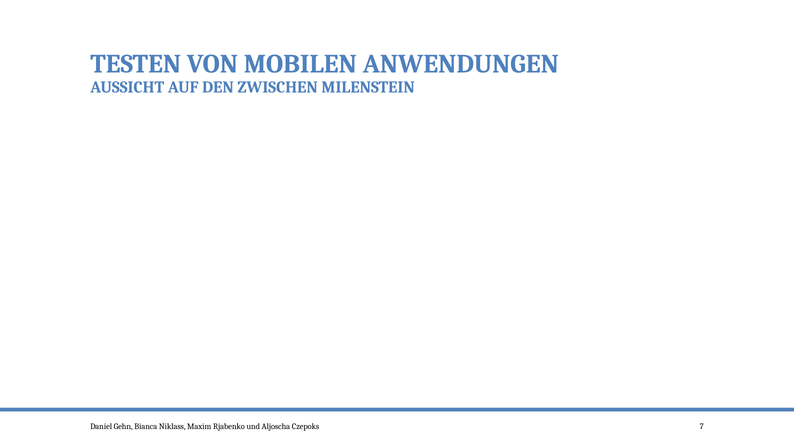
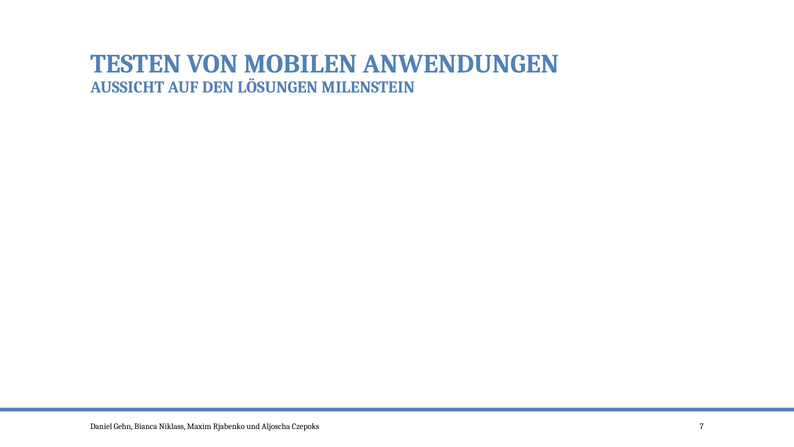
ZWISCHEN: ZWISCHEN -> LÖSUNGEN (278, 87)
